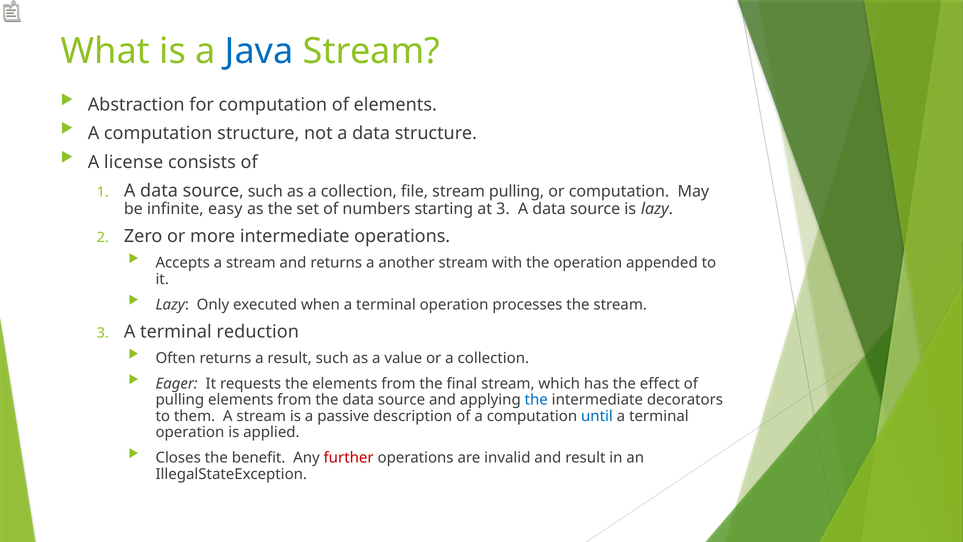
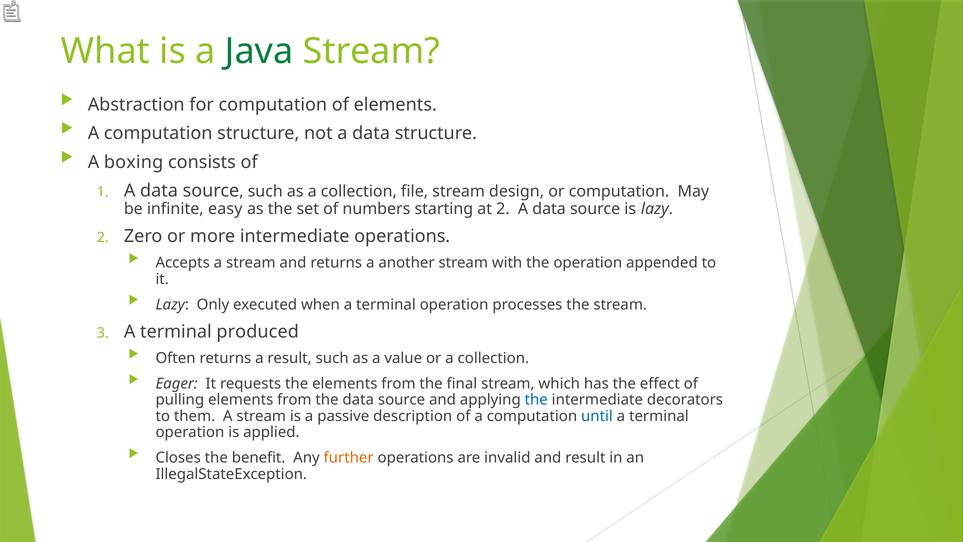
Java colour: blue -> green (259, 52)
license: license -> boxing (134, 162)
stream pulling: pulling -> design (517, 191)
at 3: 3 -> 2 (503, 209)
reduction: reduction -> produced (258, 332)
further colour: red -> orange (349, 458)
